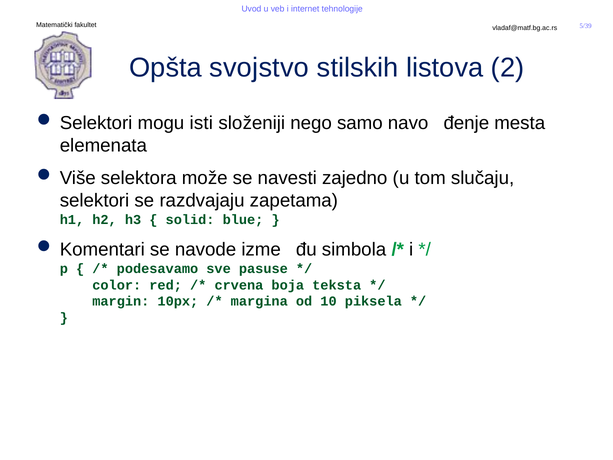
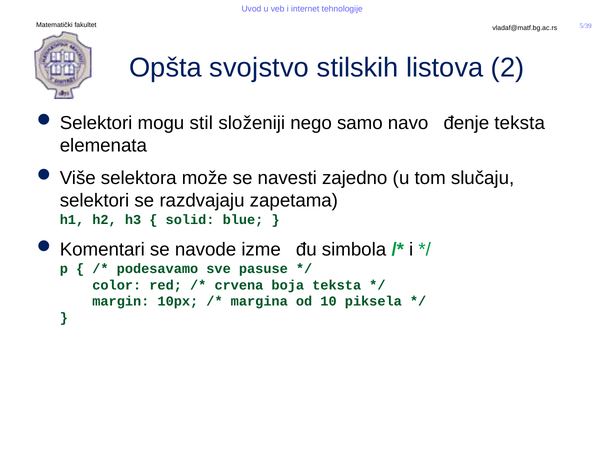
isti: isti -> stil (201, 123)
mesta: mesta -> teksta (520, 123)
